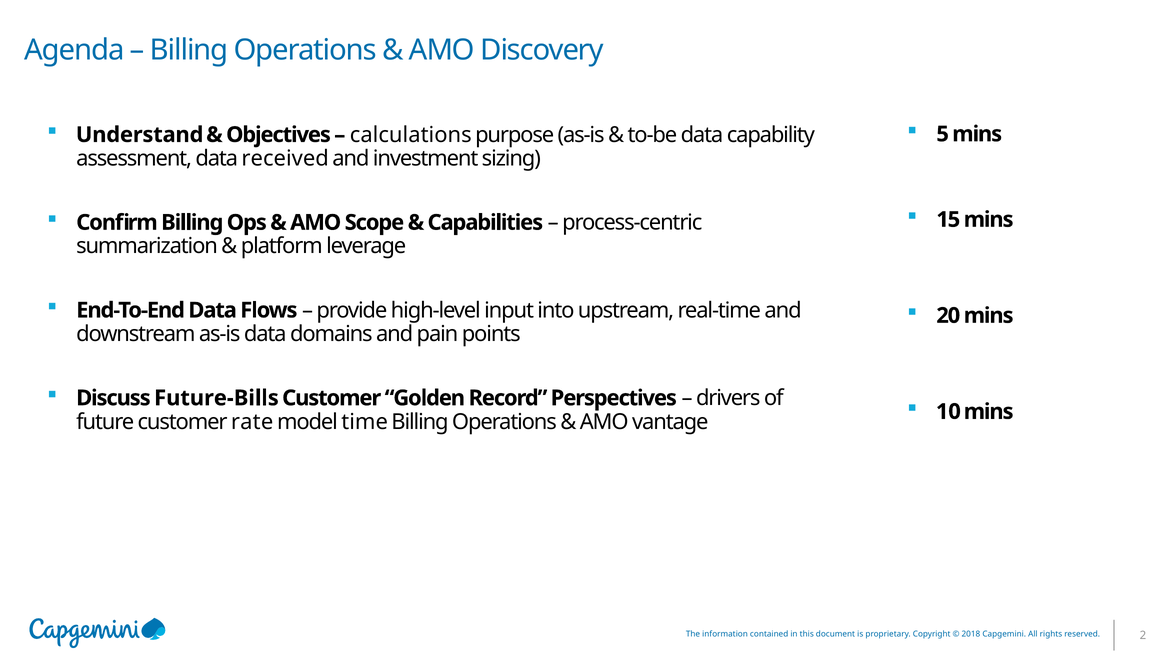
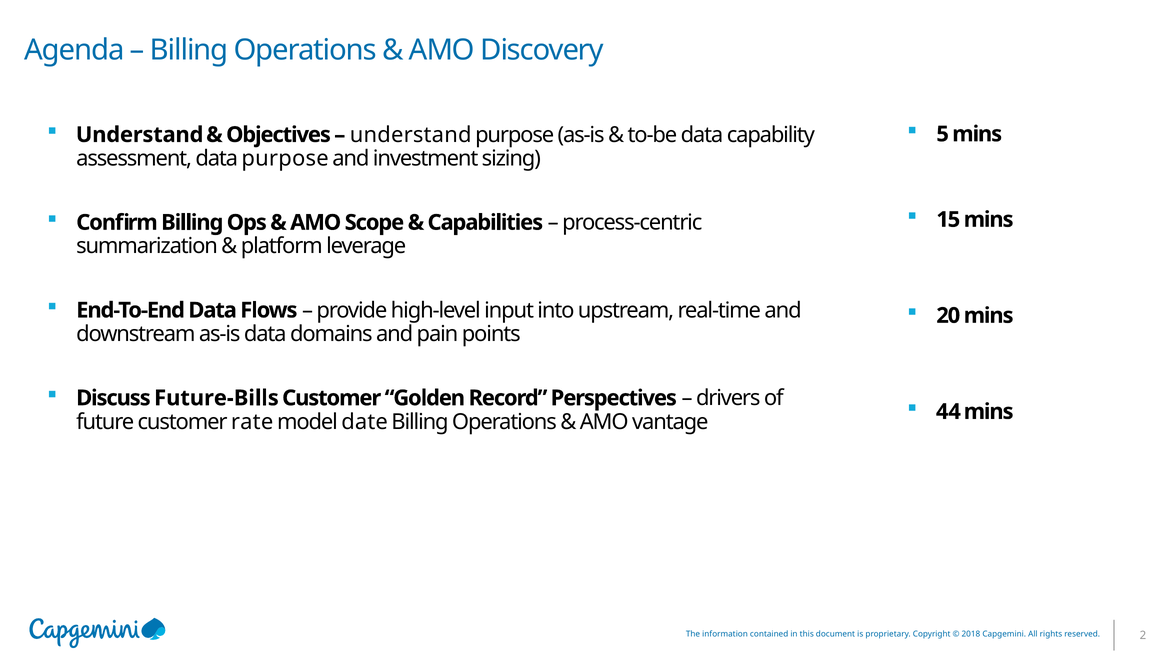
calculations: calculations -> understand (411, 135)
data received: received -> purpose (285, 159)
10: 10 -> 44 (948, 412)
time: time -> date (365, 422)
